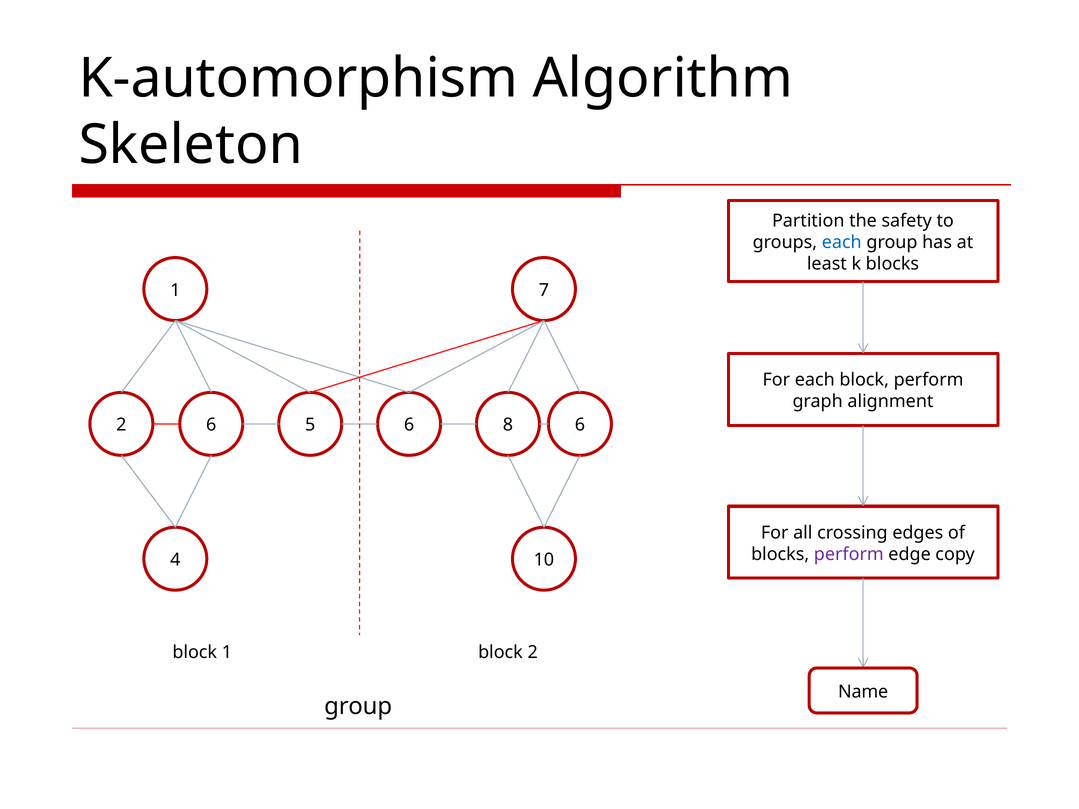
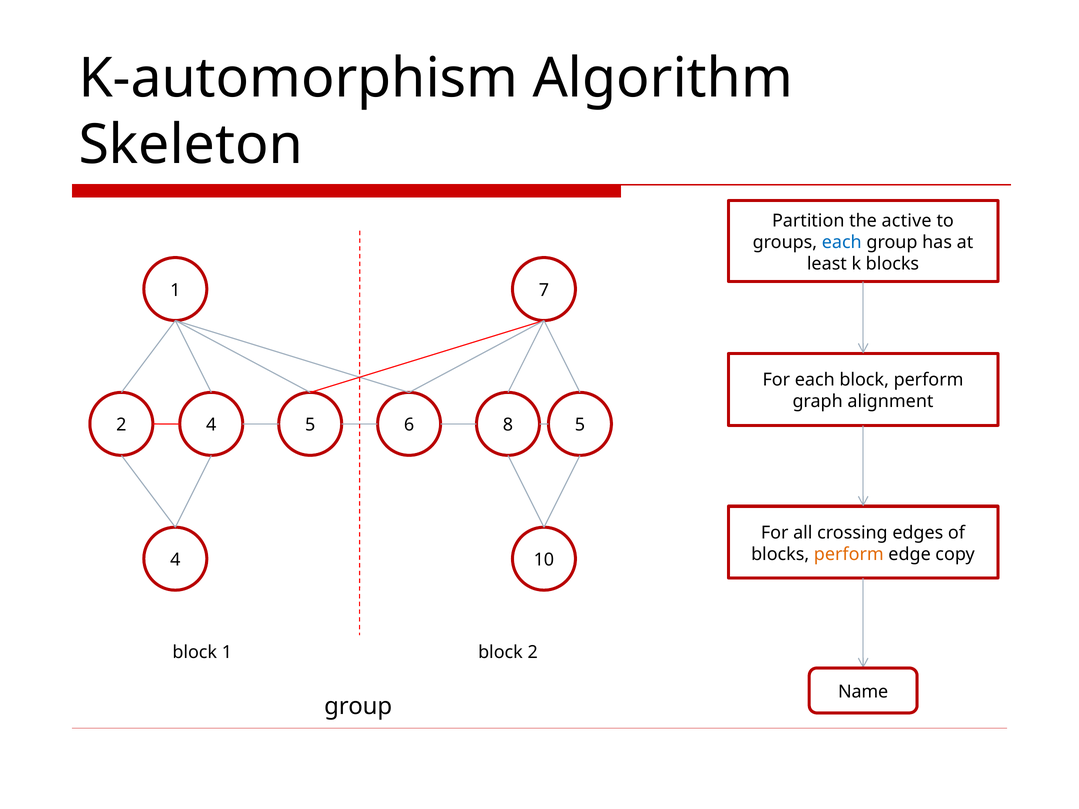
safety: safety -> active (907, 221)
2 6: 6 -> 4 (211, 425)
8 6: 6 -> 5 (580, 425)
perform colour: purple -> orange (849, 554)
